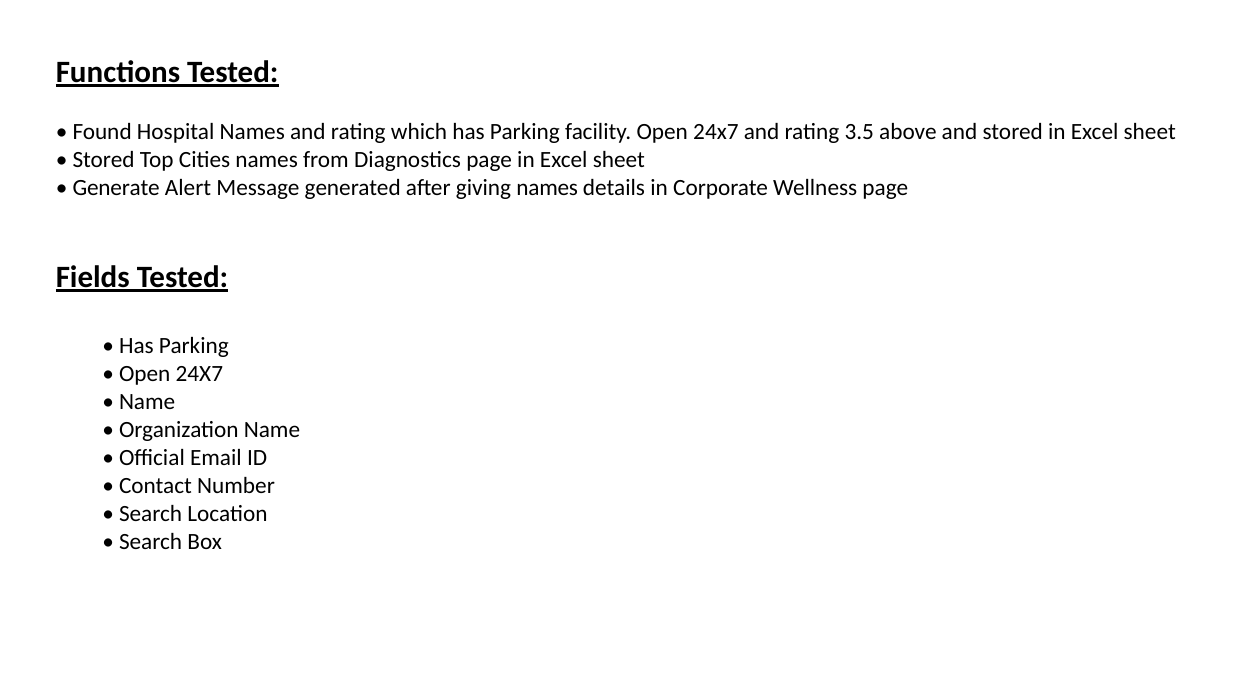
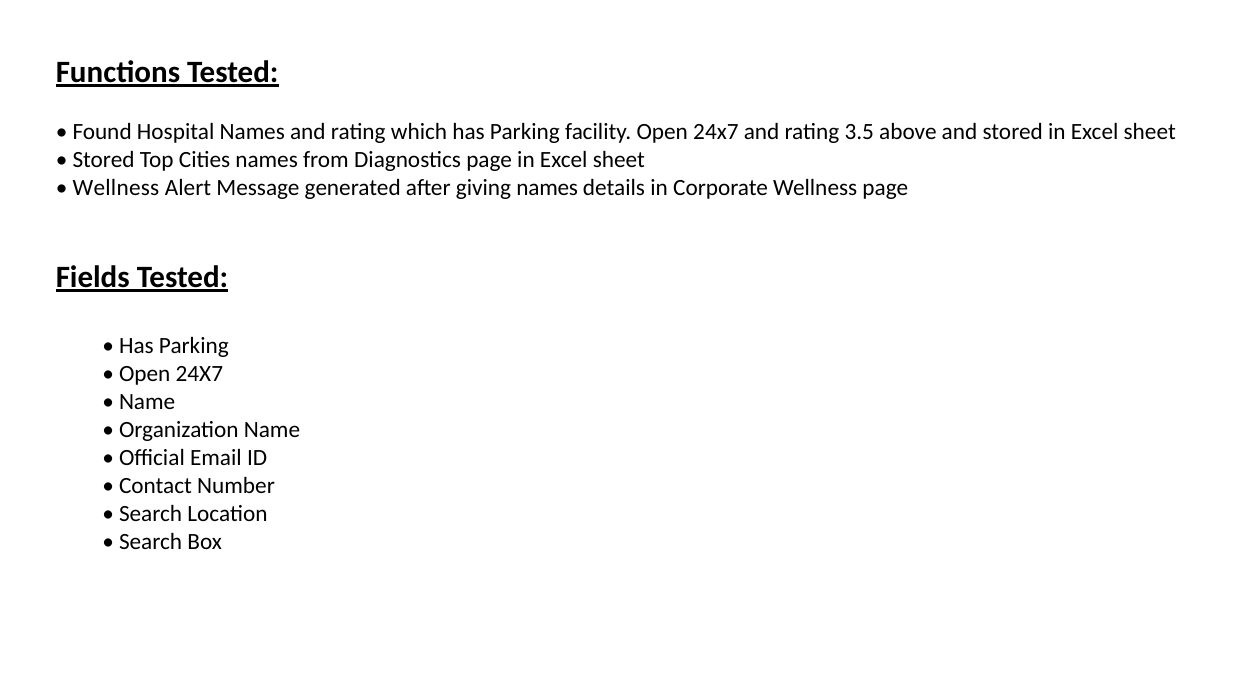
Generate: Generate -> Wellness (116, 188)
